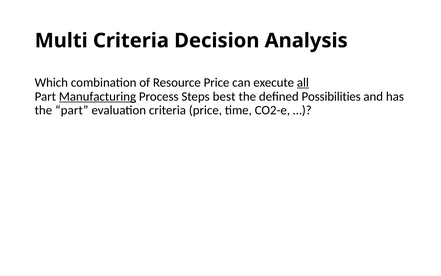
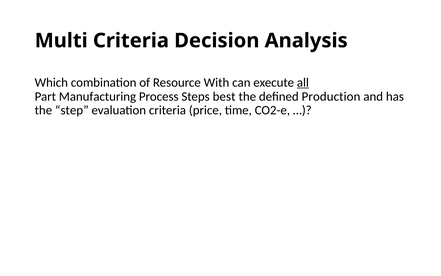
Resource Price: Price -> With (217, 82)
Manufacturing underline: present -> none (97, 96)
Possibilities: Possibilities -> Production (331, 96)
the part: part -> step (72, 110)
